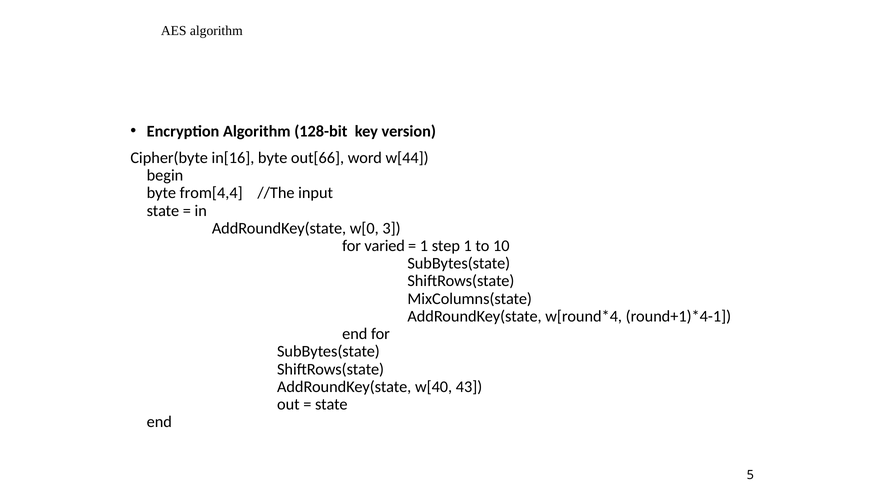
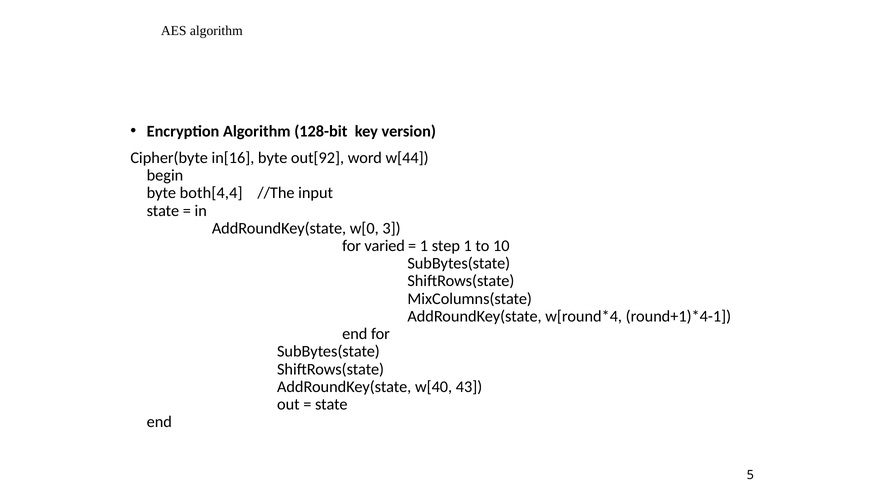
out[66: out[66 -> out[92 (318, 158)
from[4,4: from[4,4 -> both[4,4 (211, 193)
